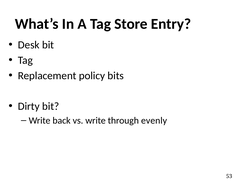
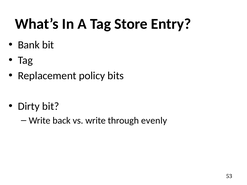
Desk: Desk -> Bank (29, 45)
